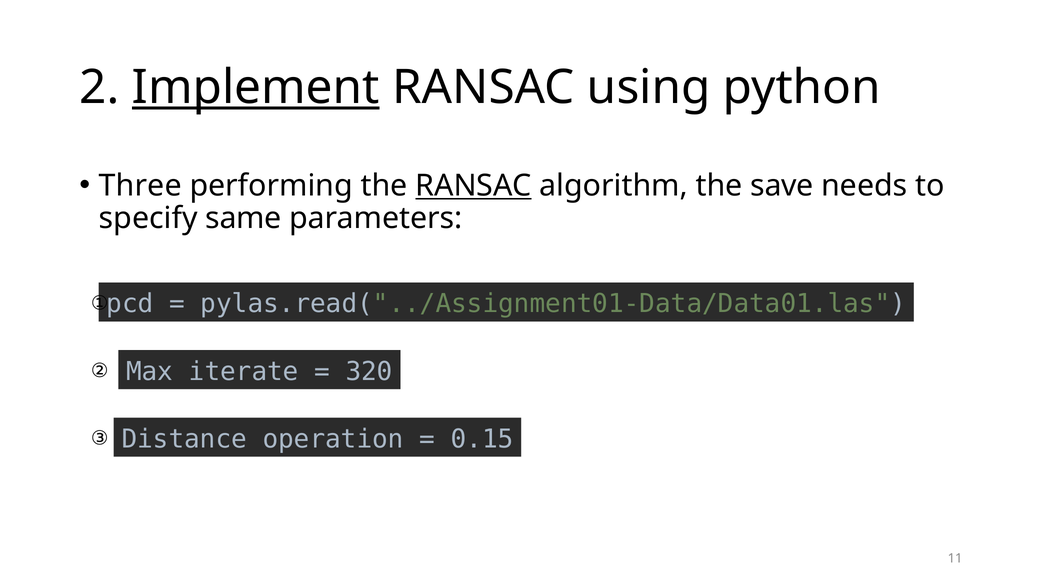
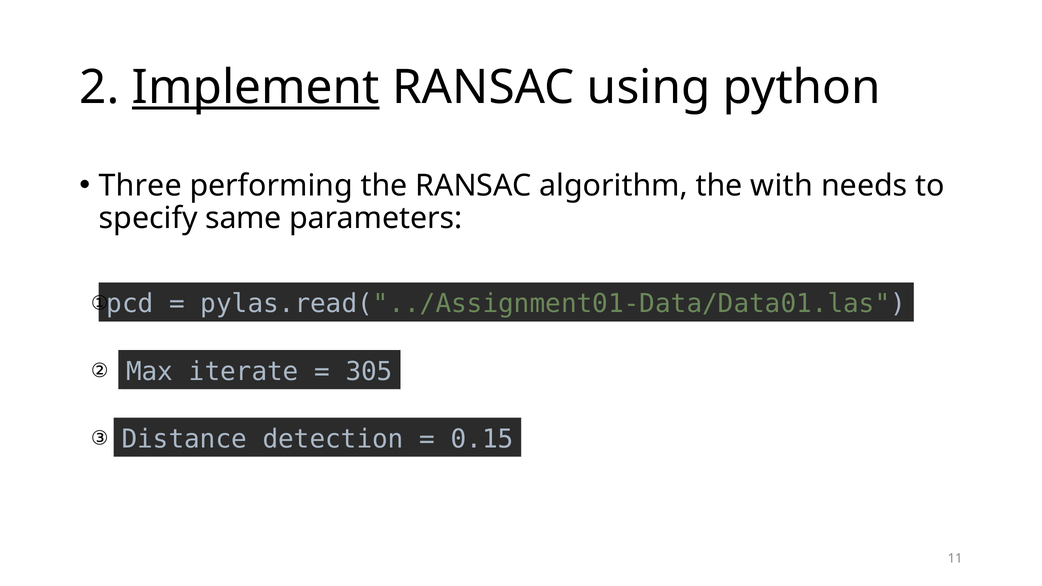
RANSAC underline: present -> none (473, 186)
save: save -> with (782, 186)
320: 320 -> 305 (369, 372)
operation: operation -> detection (333, 439)
